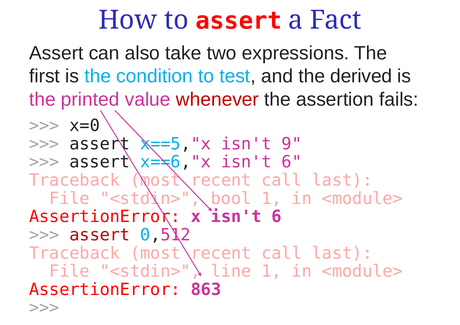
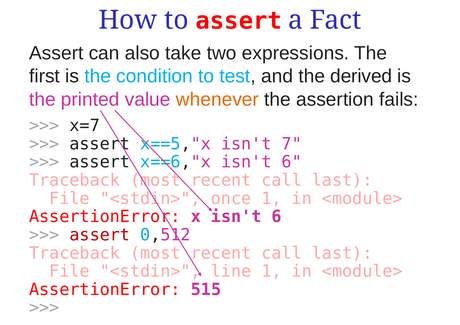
whenever colour: red -> orange (217, 99)
x=0: x=0 -> x=7 (85, 125)
9: 9 -> 7 (292, 144)
bool: bool -> once (231, 198)
863: 863 -> 515 (206, 289)
